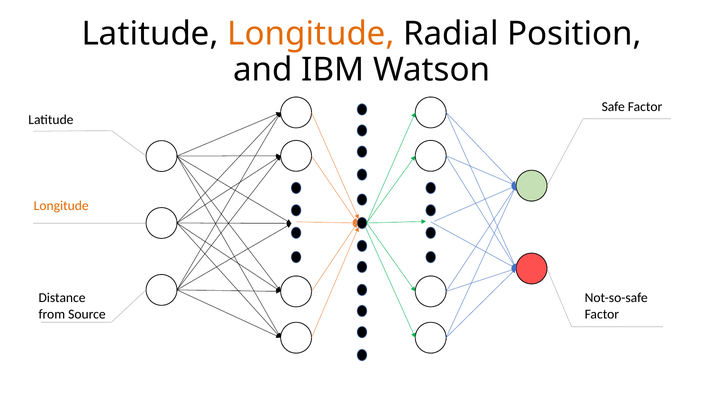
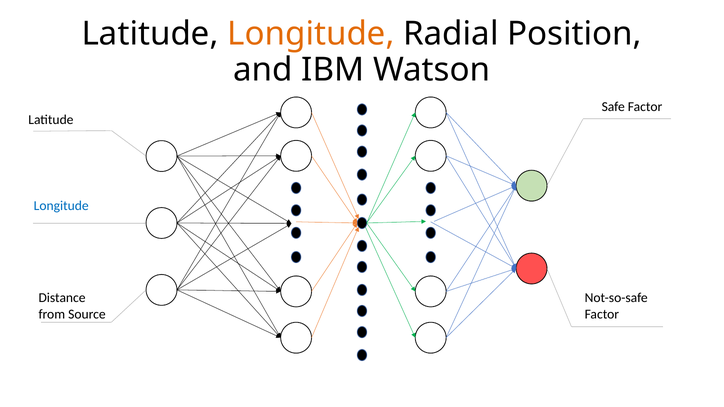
Longitude colour: orange -> blue (61, 206)
